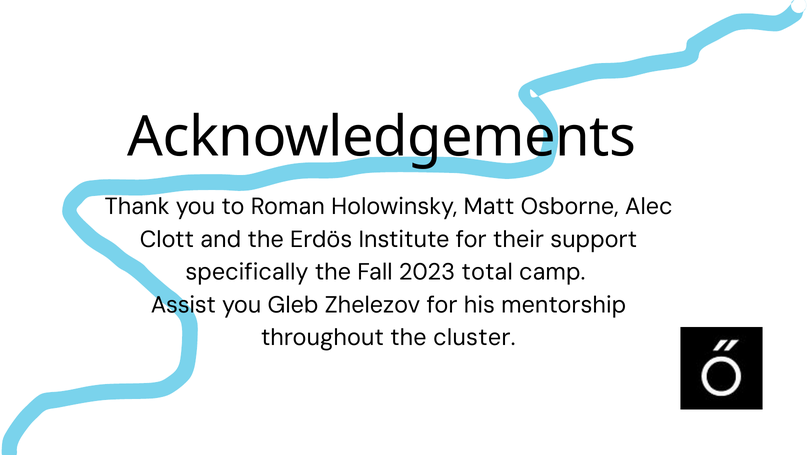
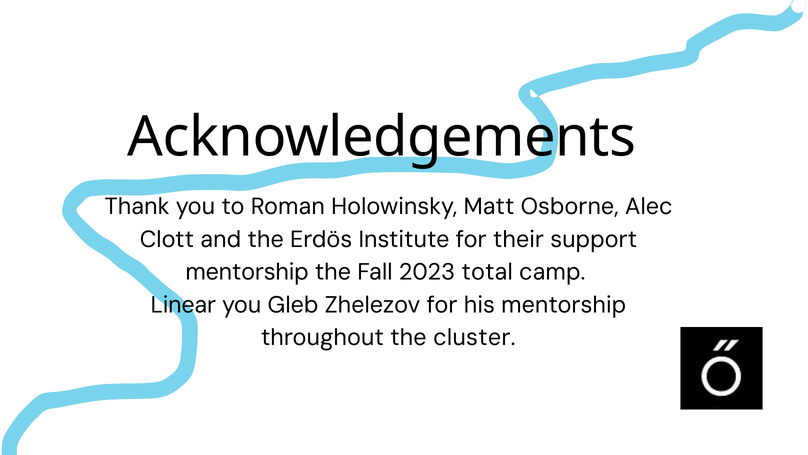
specifically: specifically -> mentorship (247, 272)
Assist: Assist -> Linear (183, 305)
